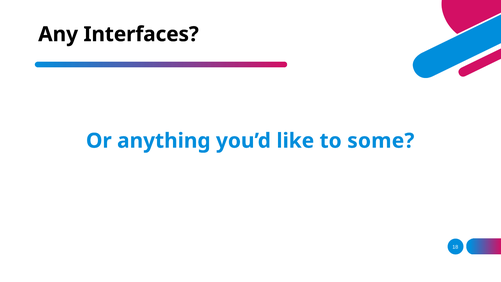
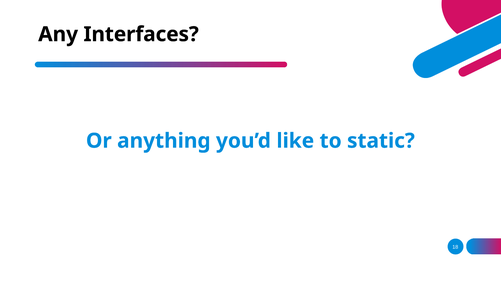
some: some -> static (381, 141)
